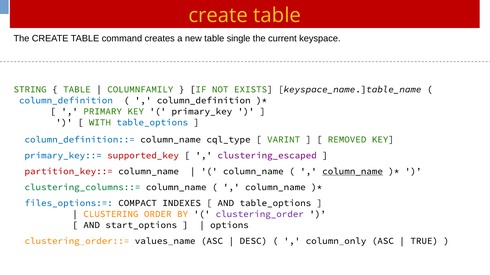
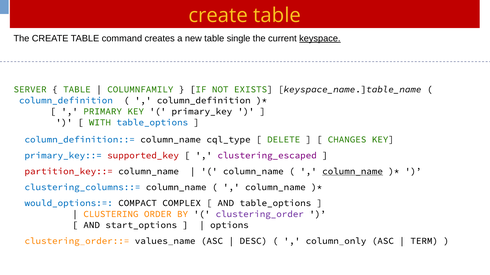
keyspace underline: none -> present (320, 39)
STRING: STRING -> SERVER (30, 90)
VARINT: VARINT -> DELETE (284, 140)
REMOVED: REMOVED -> CHANGES (347, 140)
clustering_columns::= colour: green -> blue (82, 188)
files_options:=: files_options:= -> would_options:= (69, 203)
INDEXES: INDEXES -> COMPLEX (182, 203)
TRUE: TRUE -> TERM (424, 241)
